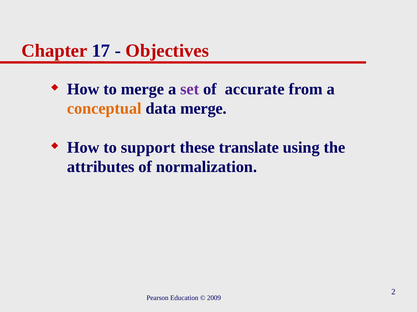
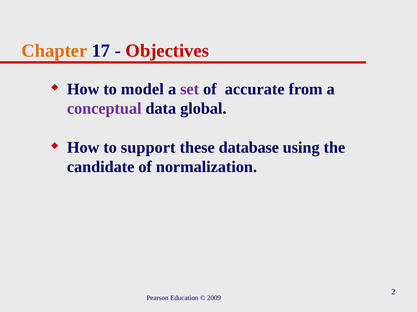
Chapter colour: red -> orange (54, 51)
to merge: merge -> model (142, 89)
conceptual colour: orange -> purple (104, 109)
data merge: merge -> global (203, 109)
translate: translate -> database (249, 148)
attributes: attributes -> candidate (101, 167)
